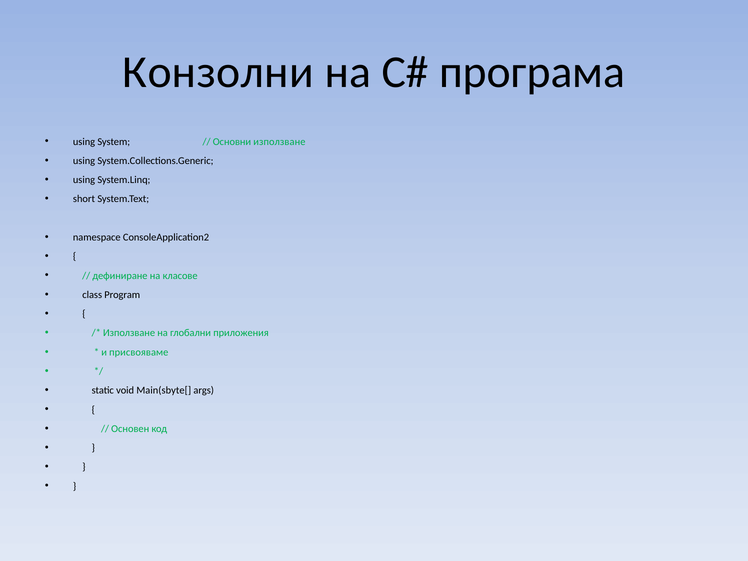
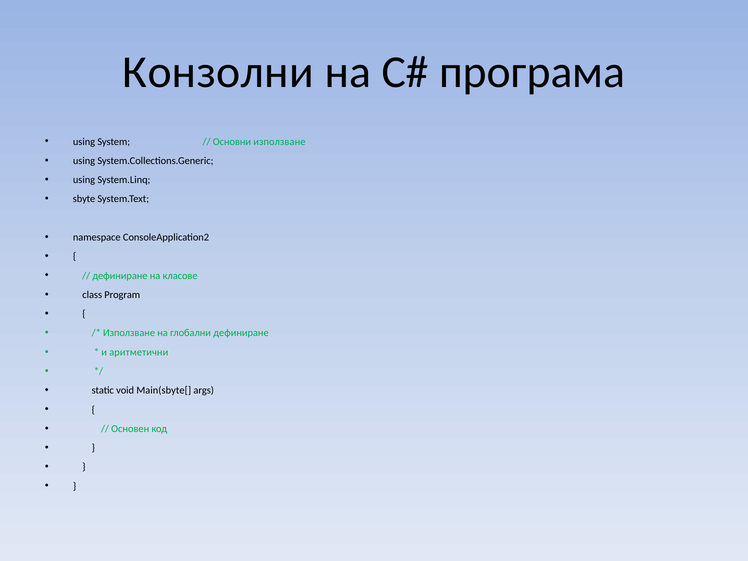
short: short -> sbyte (84, 199)
глобални приложения: приложения -> дефиниране (241, 333)
присвояваме: присвояваме -> аритметични (139, 352)
